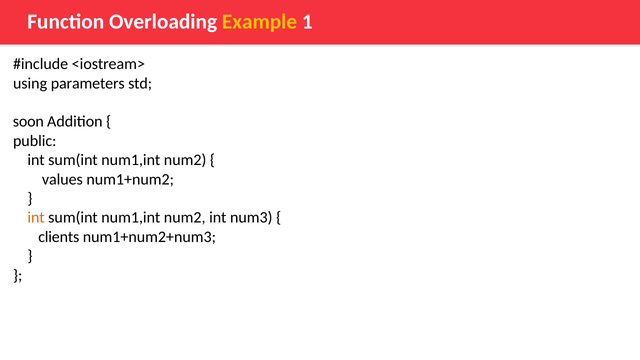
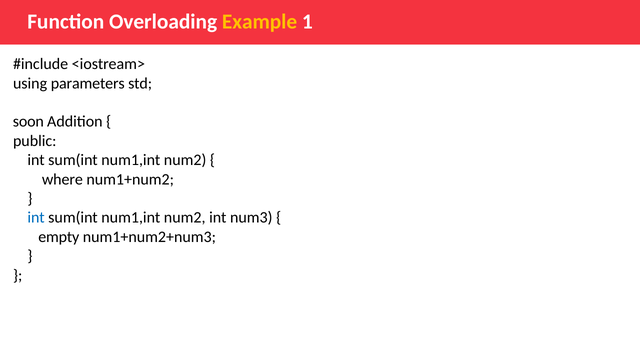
values: values -> where (62, 179)
int colour: orange -> blue (36, 218)
clients: clients -> empty (59, 237)
